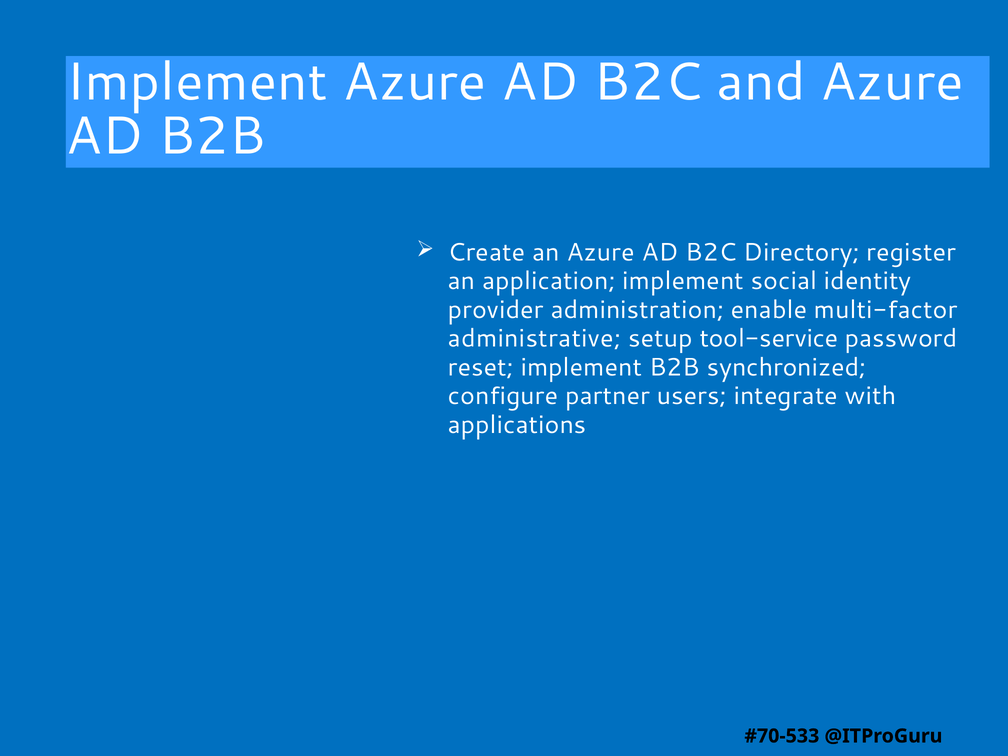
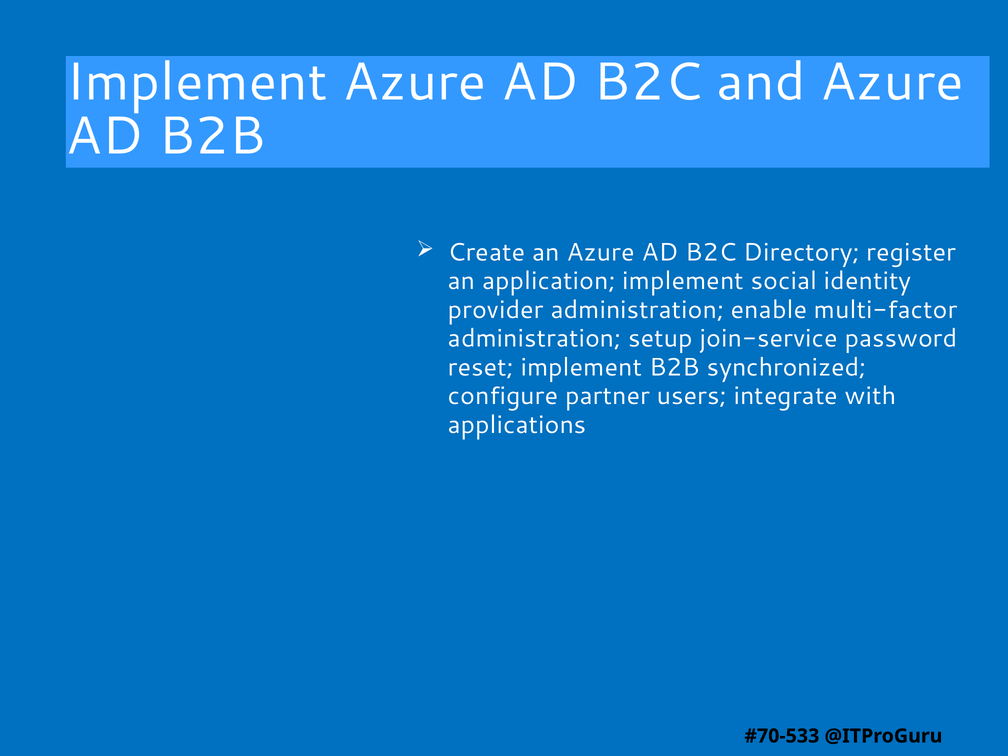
administrative: administrative -> administration (535, 339)
tool-service: tool-service -> join-service (769, 339)
